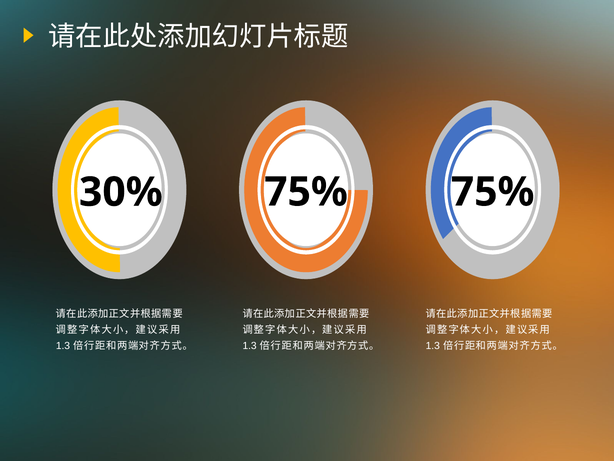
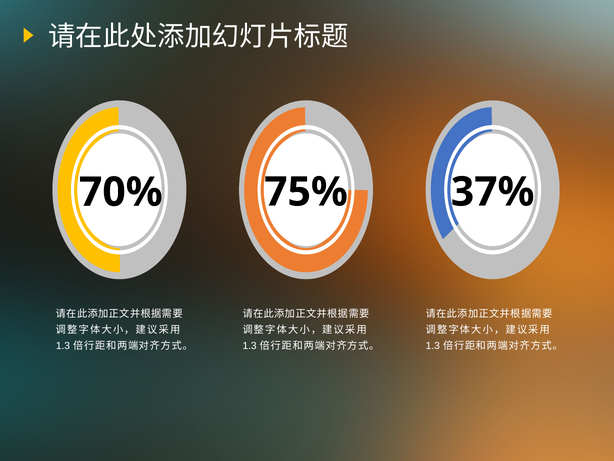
30%: 30% -> 70% (121, 192)
75% 75%: 75% -> 37% (493, 192)
